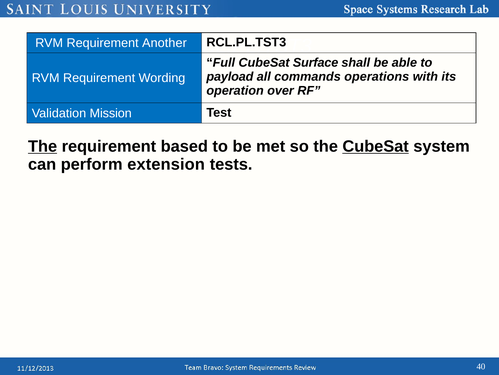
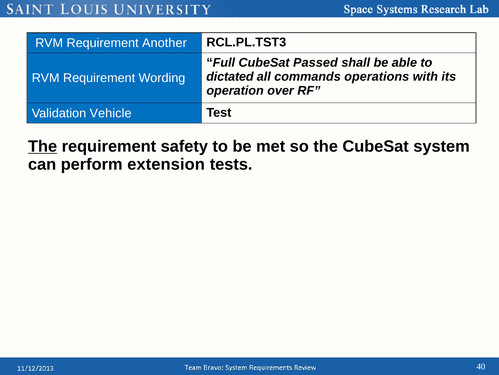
Surface: Surface -> Passed (315, 63)
payload: payload -> dictated (230, 77)
Mission: Mission -> Vehicle (111, 113)
based: based -> safety (184, 146)
CubeSat underline: present -> none (376, 146)
